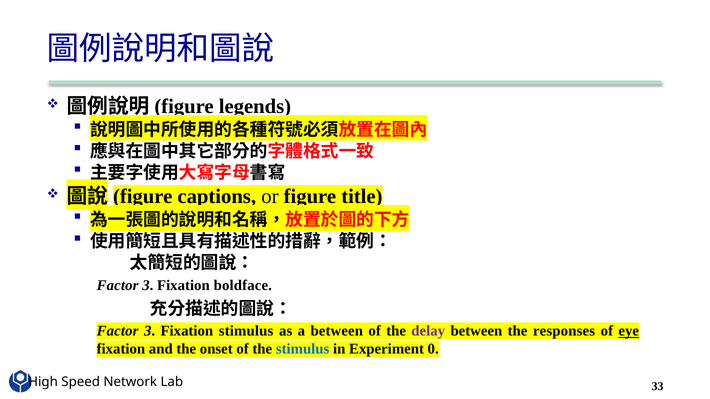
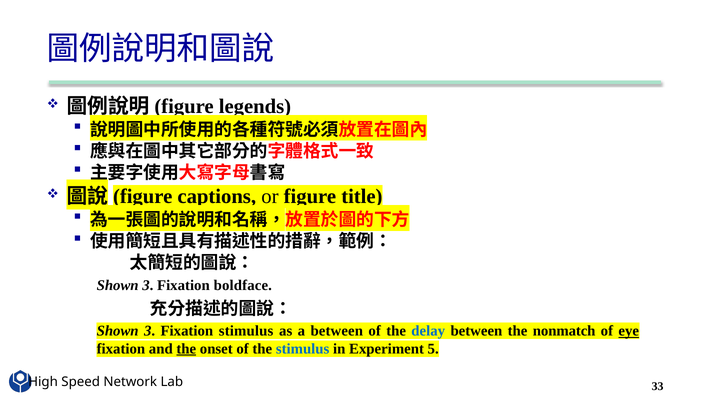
Factor: Factor -> Shown (118, 286)
Factor: Factor -> Shown (118, 331)
delay colour: purple -> blue (428, 331)
responses: responses -> nonmatch (564, 331)
the underline: none -> present (186, 349)
0: 0 -> 5 (433, 349)
